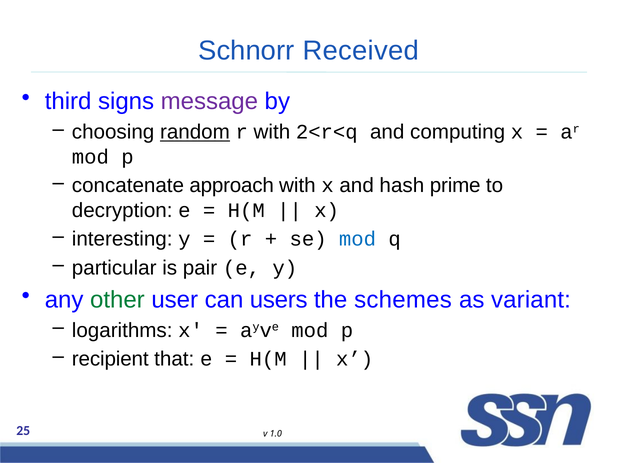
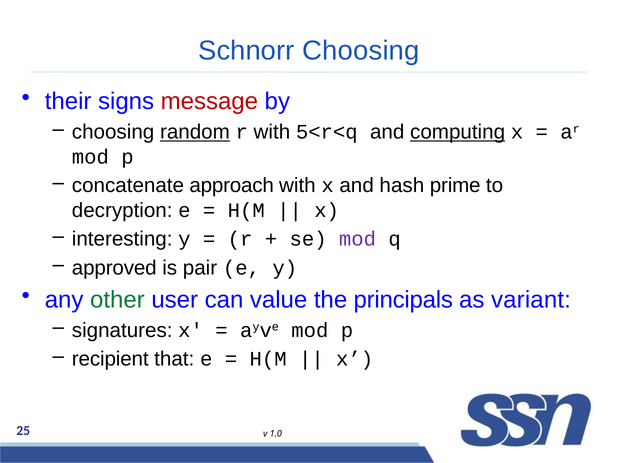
Schnorr Received: Received -> Choosing (361, 51)
third: third -> their (68, 102)
message colour: purple -> red (209, 102)
2<r<q: 2<r<q -> 5<r<q (327, 132)
computing underline: none -> present (458, 132)
mod colour: blue -> purple (358, 239)
particular: particular -> approved (114, 268)
users: users -> value (279, 300)
schemes: schemes -> principals (403, 300)
logarithms: logarithms -> signatures (122, 331)
